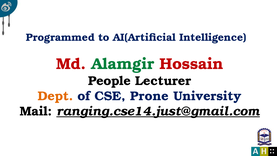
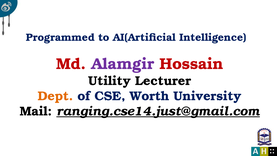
Alamgir colour: green -> purple (123, 64)
People: People -> Utility (109, 81)
Prone: Prone -> Worth (150, 96)
